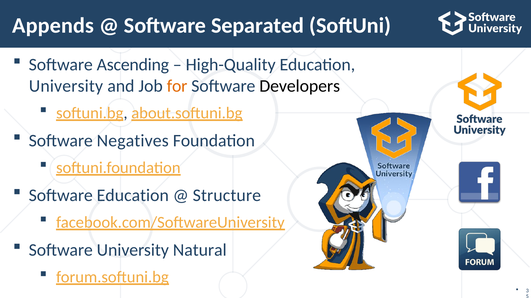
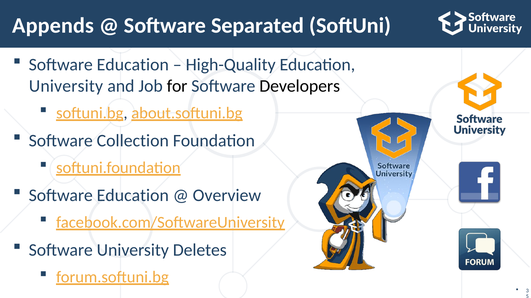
Ascending: Ascending -> Education (133, 65)
for colour: orange -> black (177, 86)
Negatives: Negatives -> Collection (133, 141)
Structure: Structure -> Overview (227, 196)
Natural: Natural -> Deletes (200, 250)
